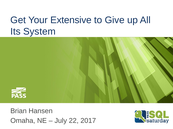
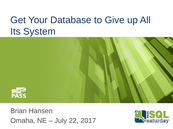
Extensive: Extensive -> Database (71, 20)
